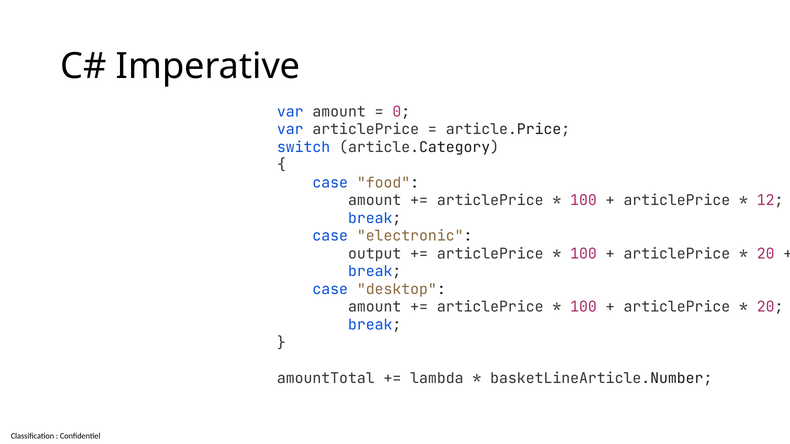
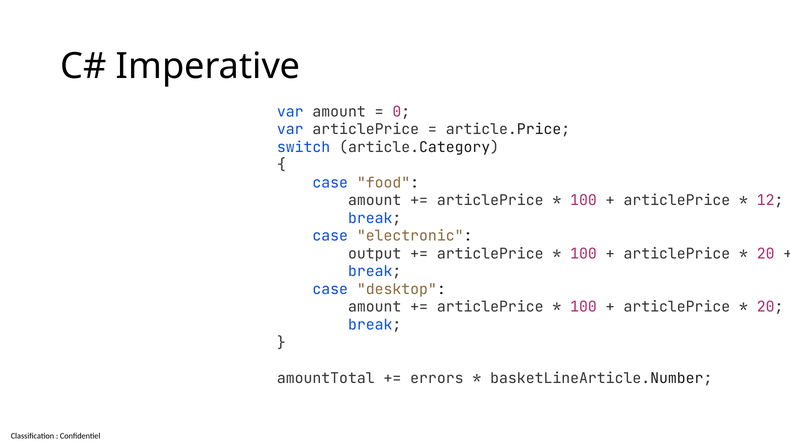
lambda: lambda -> errors (437, 378)
